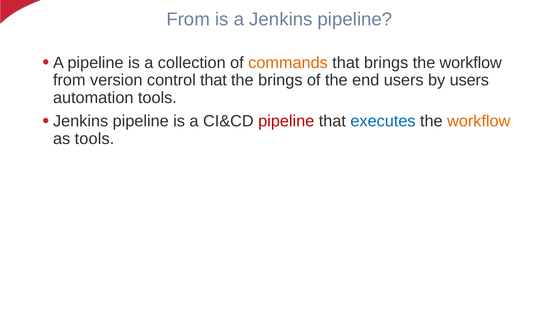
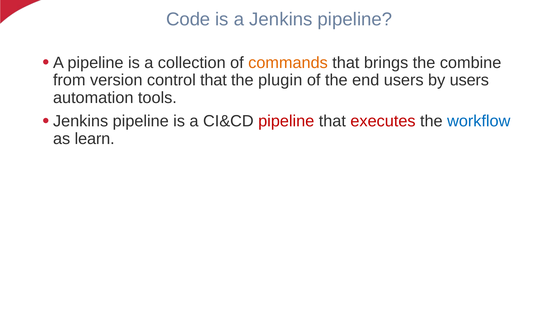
From: From -> Code (188, 19)
brings the workflow: workflow -> combine (471, 63)
the brings: brings -> plugin (280, 80)
executes colour: blue -> red (383, 121)
workflow colour: orange -> blue (479, 121)
as tools: tools -> learn (95, 139)
